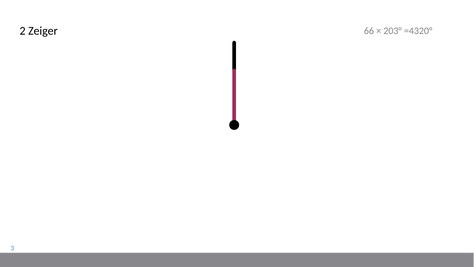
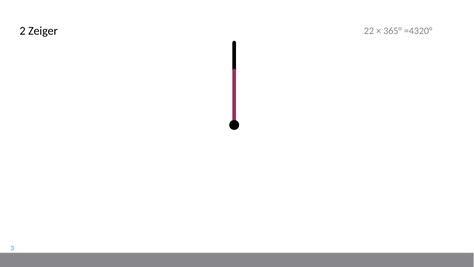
66: 66 -> 22 (369, 31)
203°: 203° -> 365° (393, 31)
